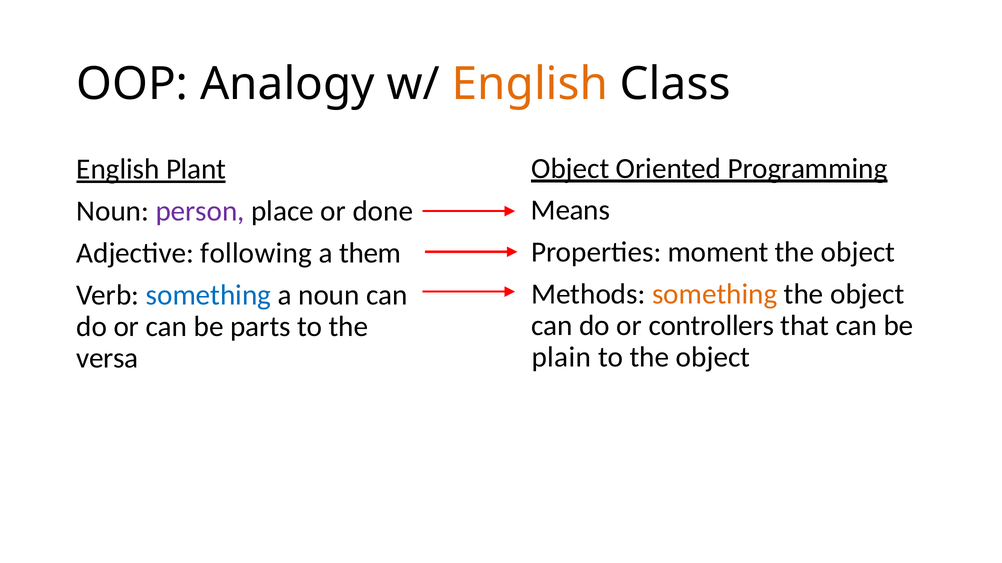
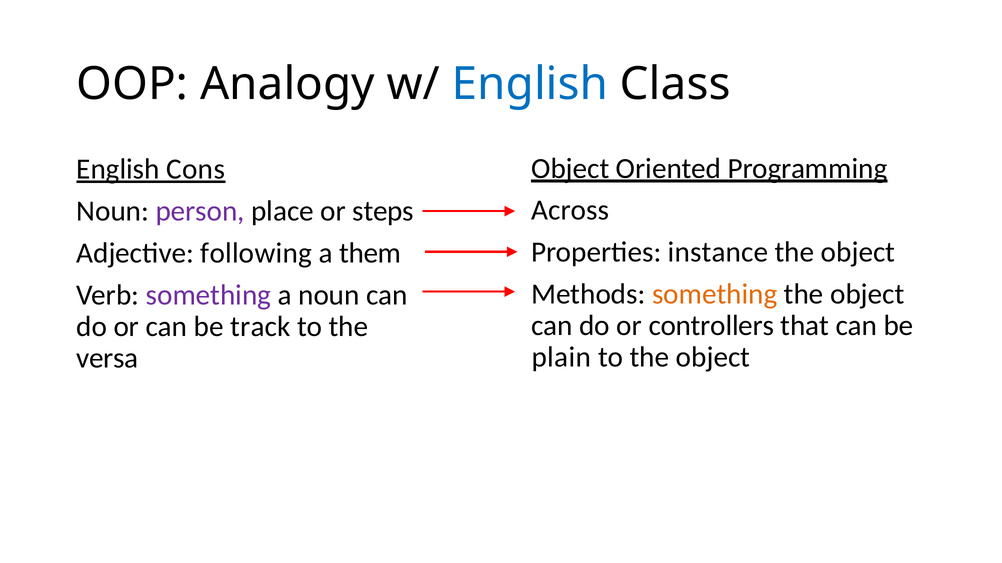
English colour: orange -> blue (530, 84)
Plant: Plant -> Cons (196, 169)
Means: Means -> Across (570, 211)
done: done -> steps (383, 211)
moment: moment -> instance (718, 252)
something colour: blue -> purple (209, 295)
parts: parts -> track (260, 327)
